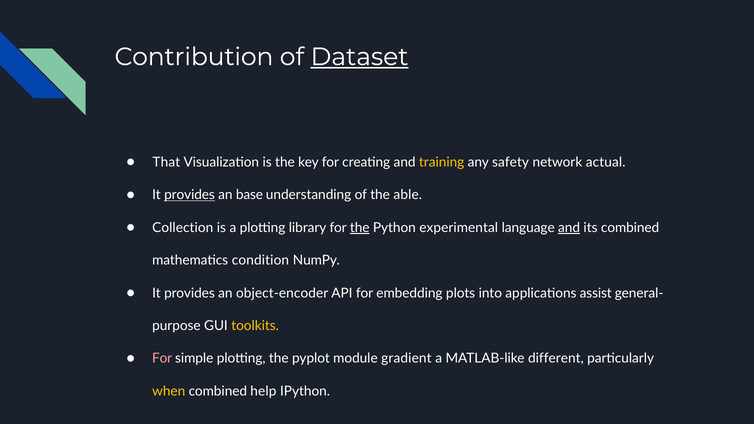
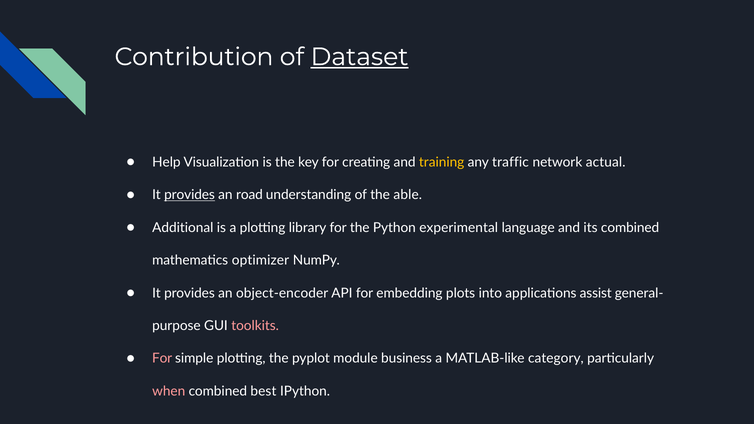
That: That -> Help (166, 162)
safety: safety -> traffic (510, 162)
base: base -> road (249, 195)
Collection: Collection -> Additional (183, 228)
the underline: present -> none (360, 228)
and underline: present -> none (569, 228)
condition: condition -> optimizer (260, 260)
toolkits colour: yellow -> pink (255, 326)
gradient: gradient -> business (406, 359)
different: different -> category (556, 359)
when colour: yellow -> pink (169, 391)
help: help -> best (263, 391)
